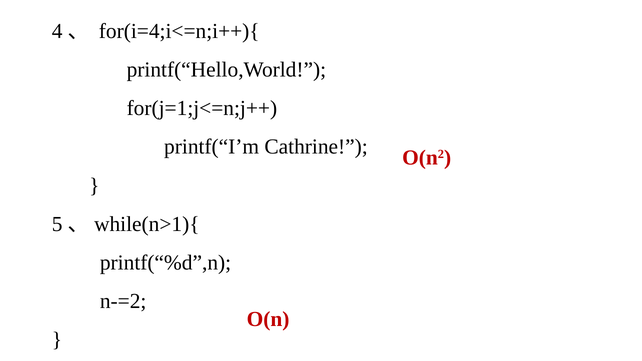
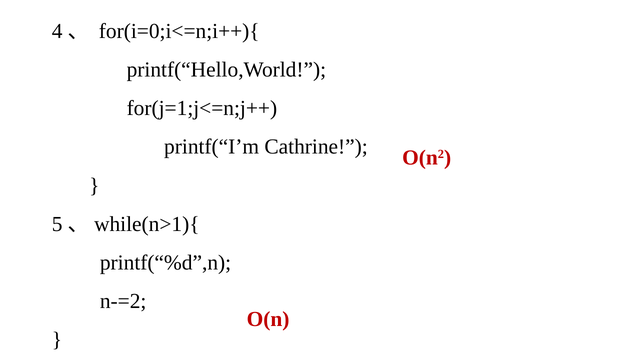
for(i=4;i<=n;i++){: for(i=4;i<=n;i++){ -> for(i=0;i<=n;i++){ (179, 31)
